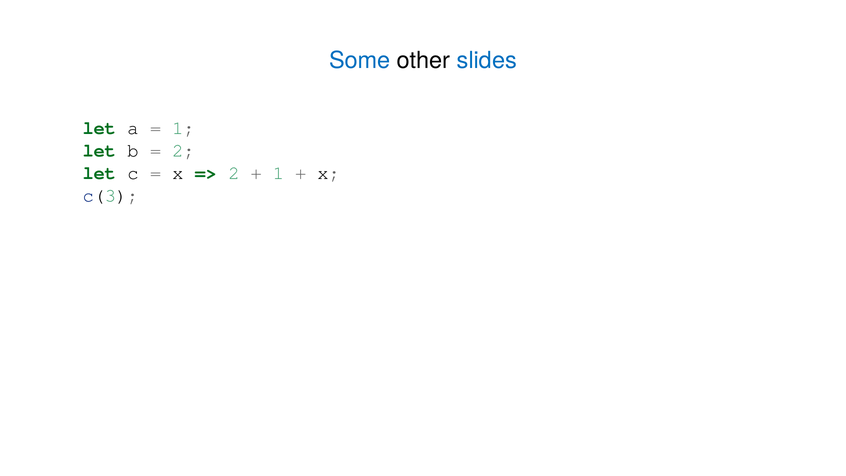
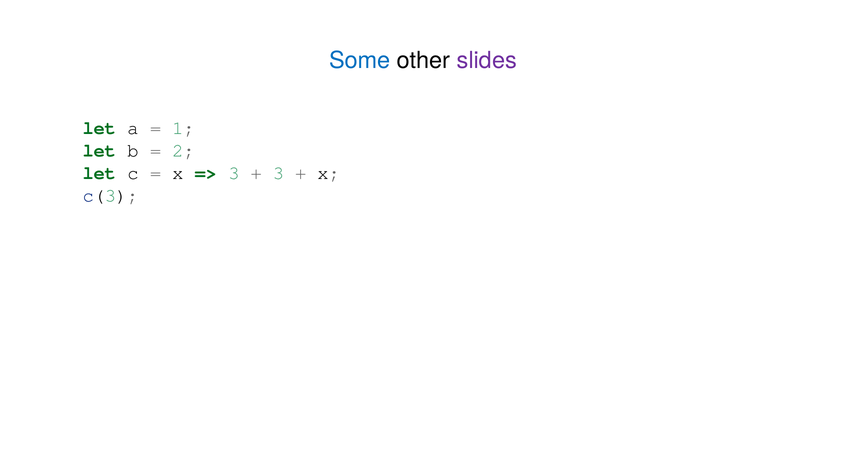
slides colour: blue -> purple (487, 60)
2: 2 -> 3 (234, 173)
1: 1 -> 3 (278, 173)
